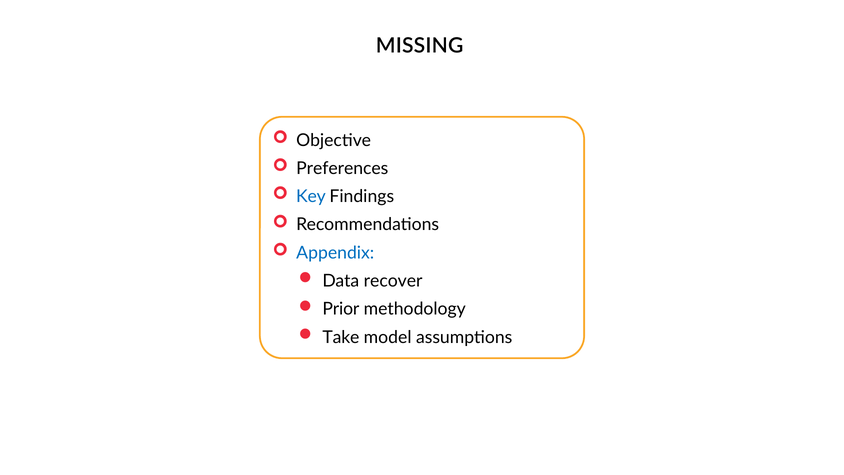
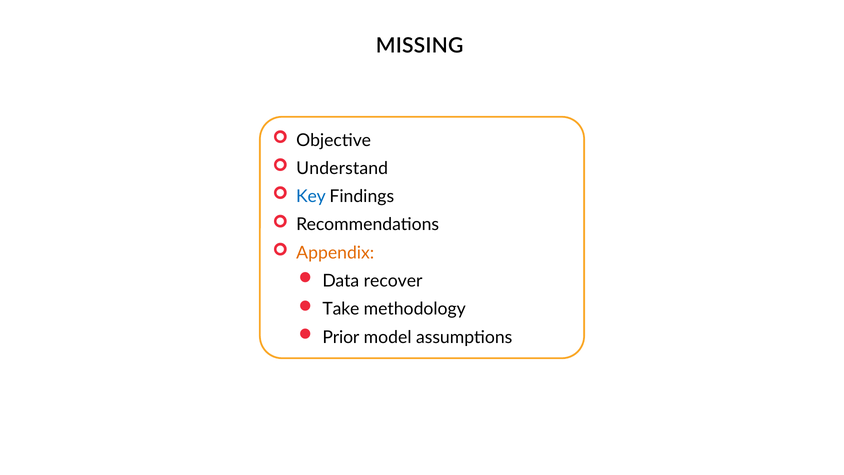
Preferences: Preferences -> Understand (342, 168)
Appendix colour: blue -> orange (335, 253)
Prior: Prior -> Take (341, 309)
Take: Take -> Prior (341, 337)
